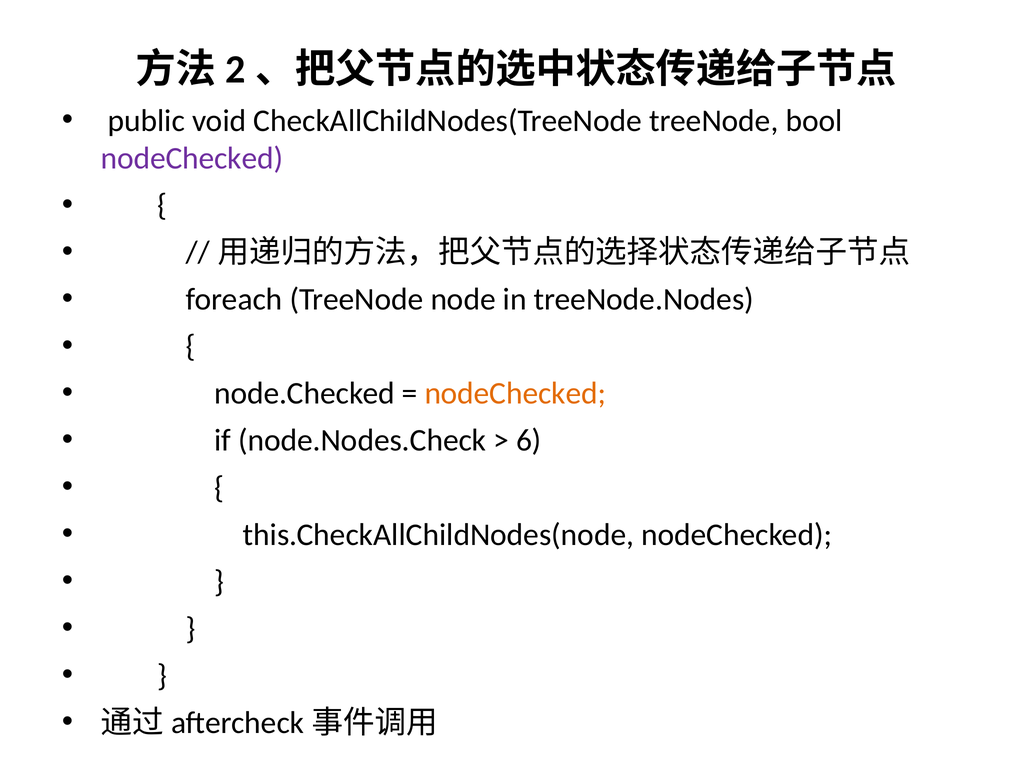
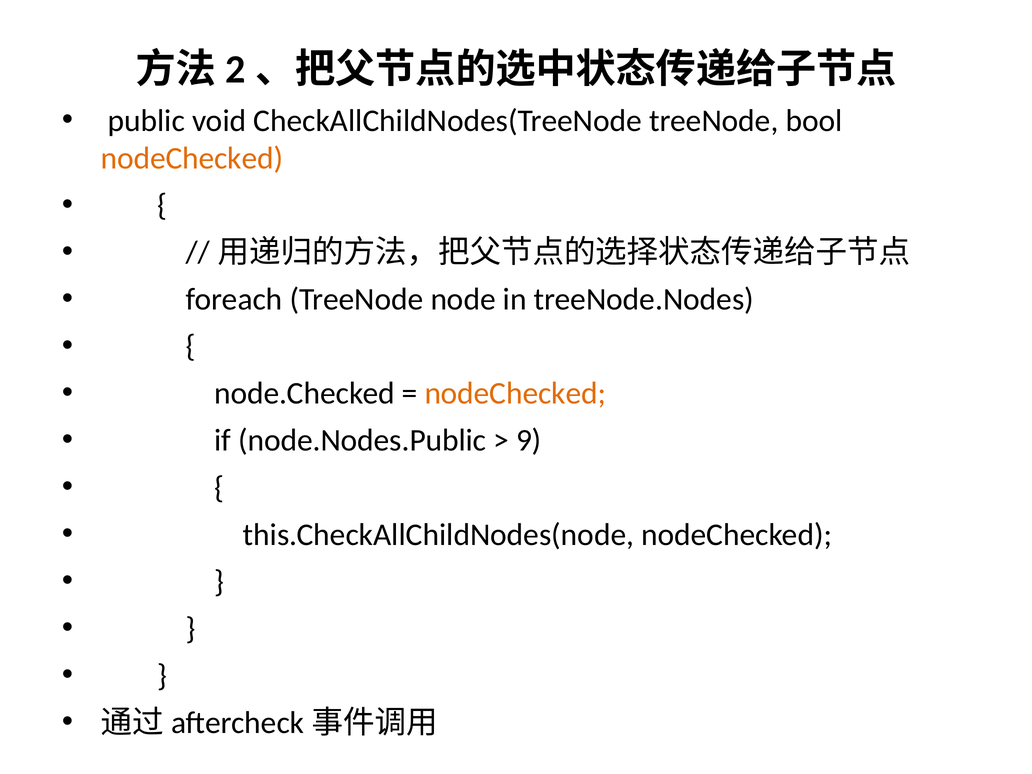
nodeChecked colour: purple -> orange (192, 159)
node.Nodes.Check: node.Nodes.Check -> node.Nodes.Public (362, 441)
6: 6 -> 9 (529, 441)
